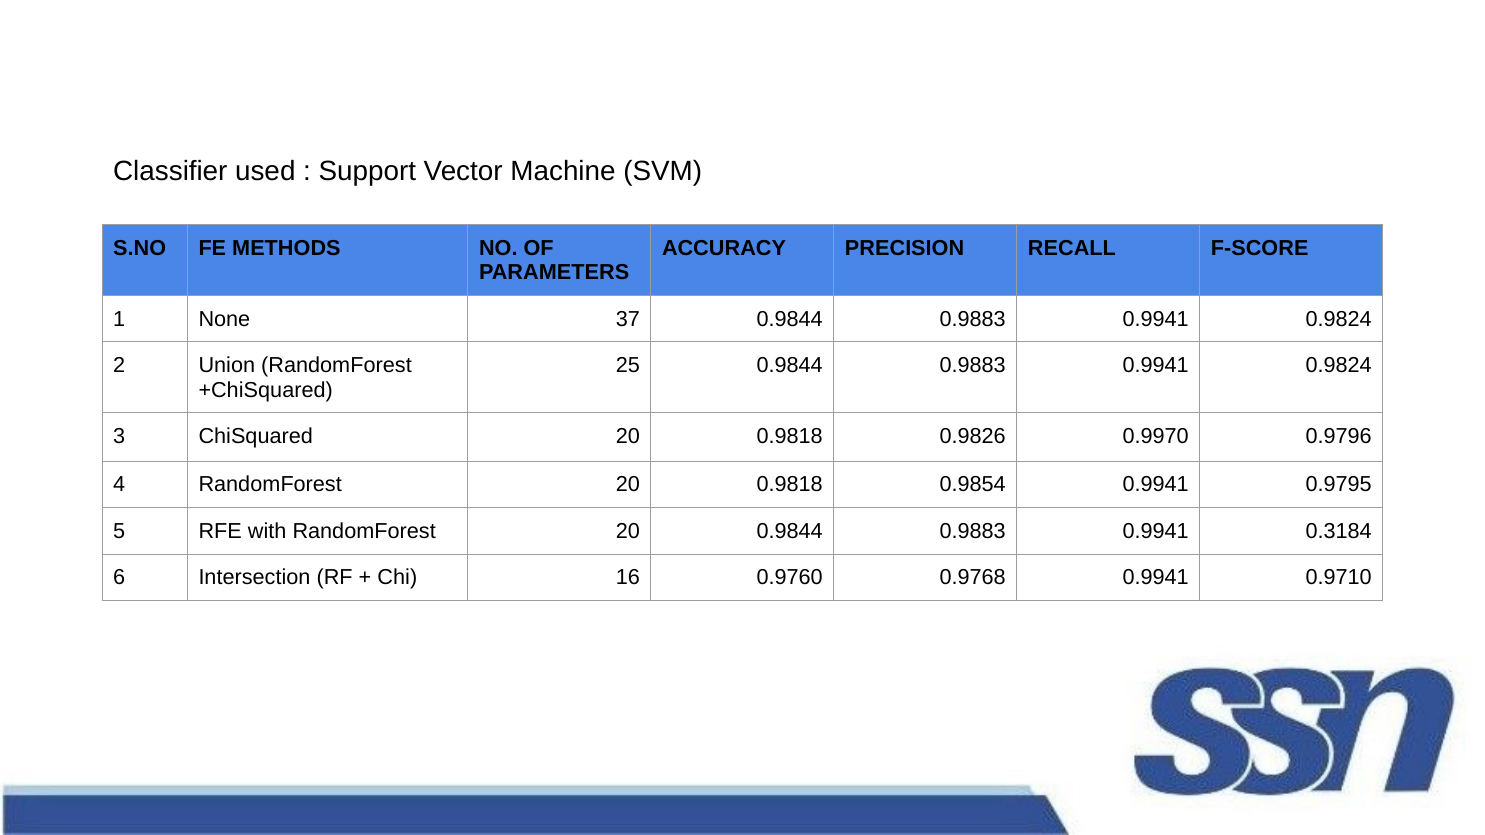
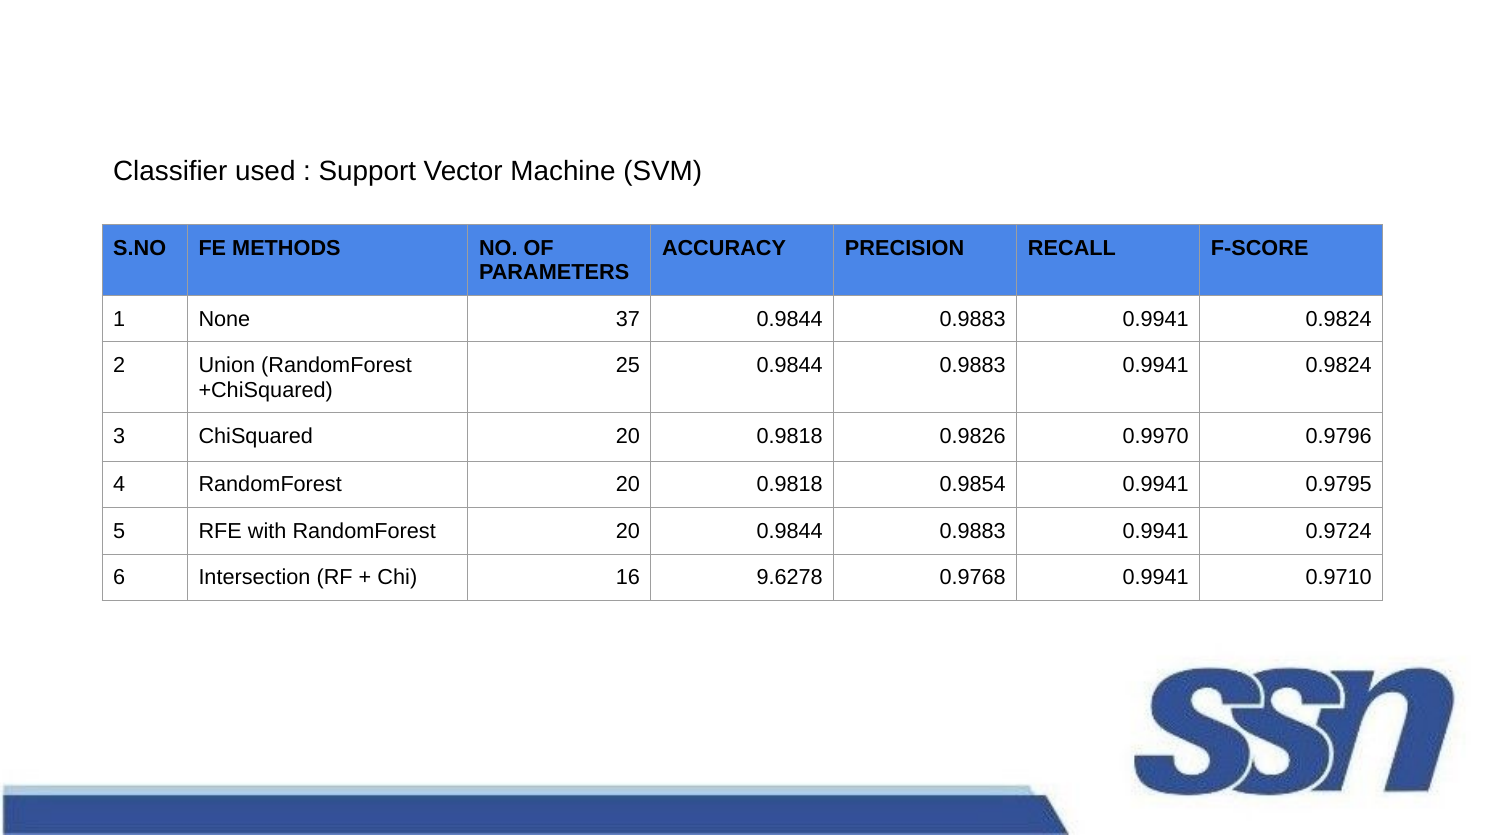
0.3184: 0.3184 -> 0.9724 (1339, 531)
0.9760: 0.9760 -> 9.6278 (790, 578)
